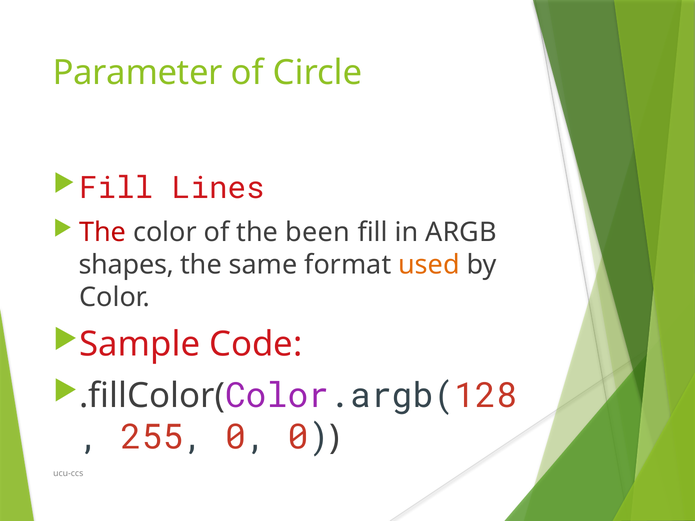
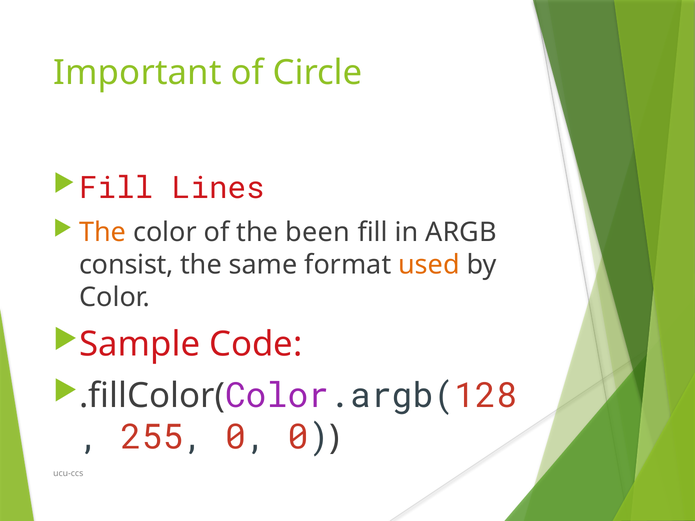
Parameter: Parameter -> Important (137, 73)
The colour: red -> orange (103, 232)
shapes: shapes -> consist (126, 265)
